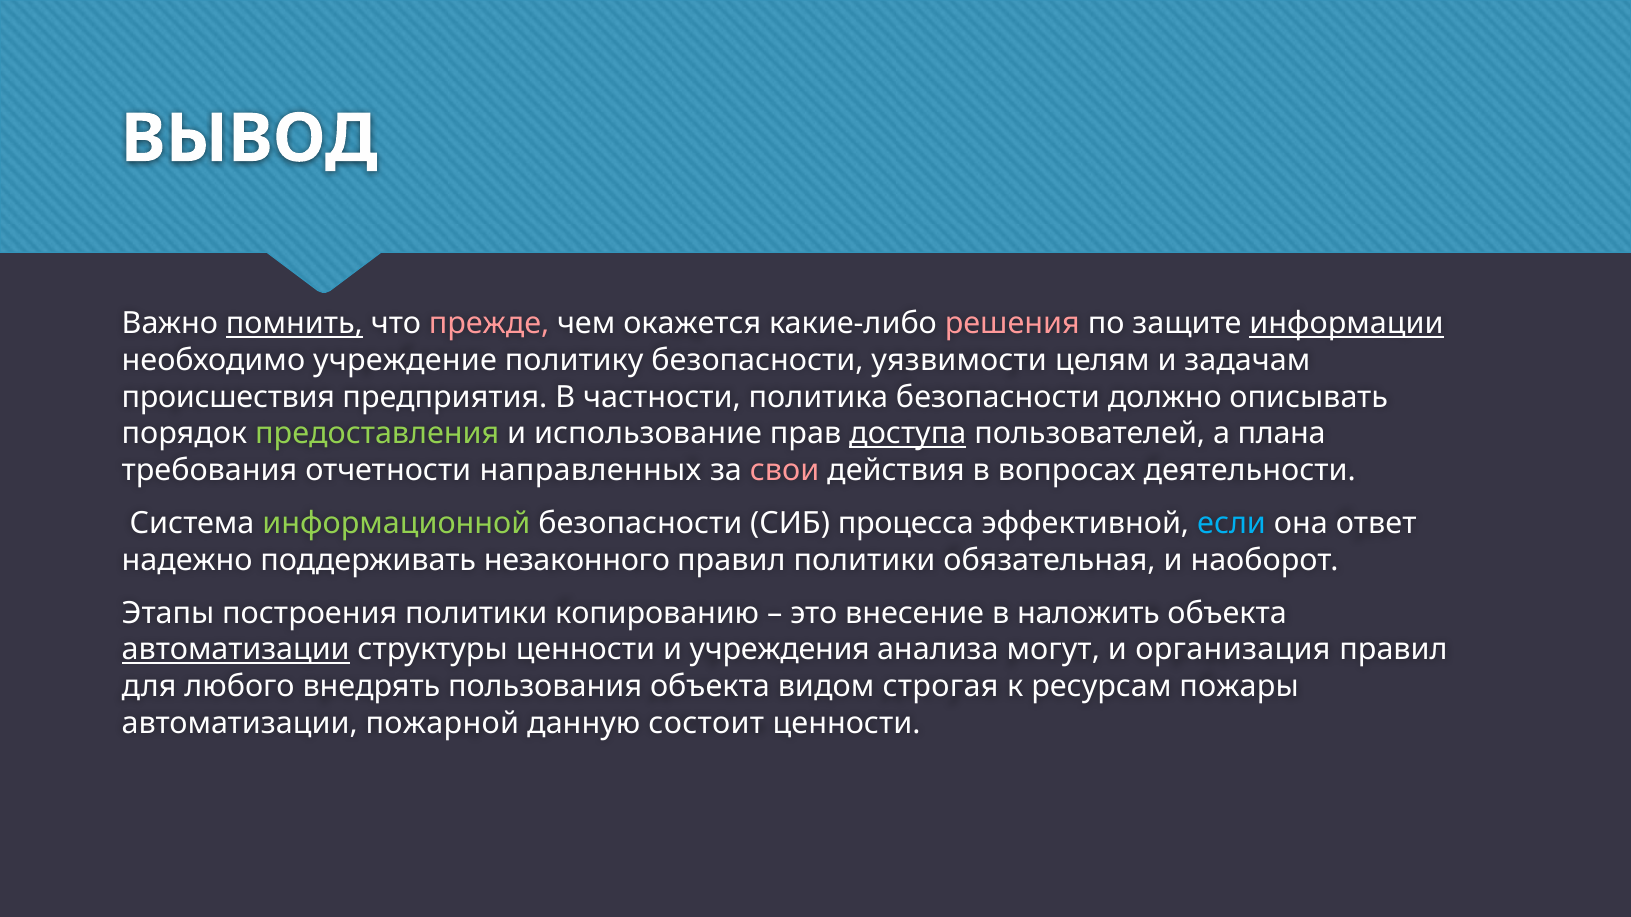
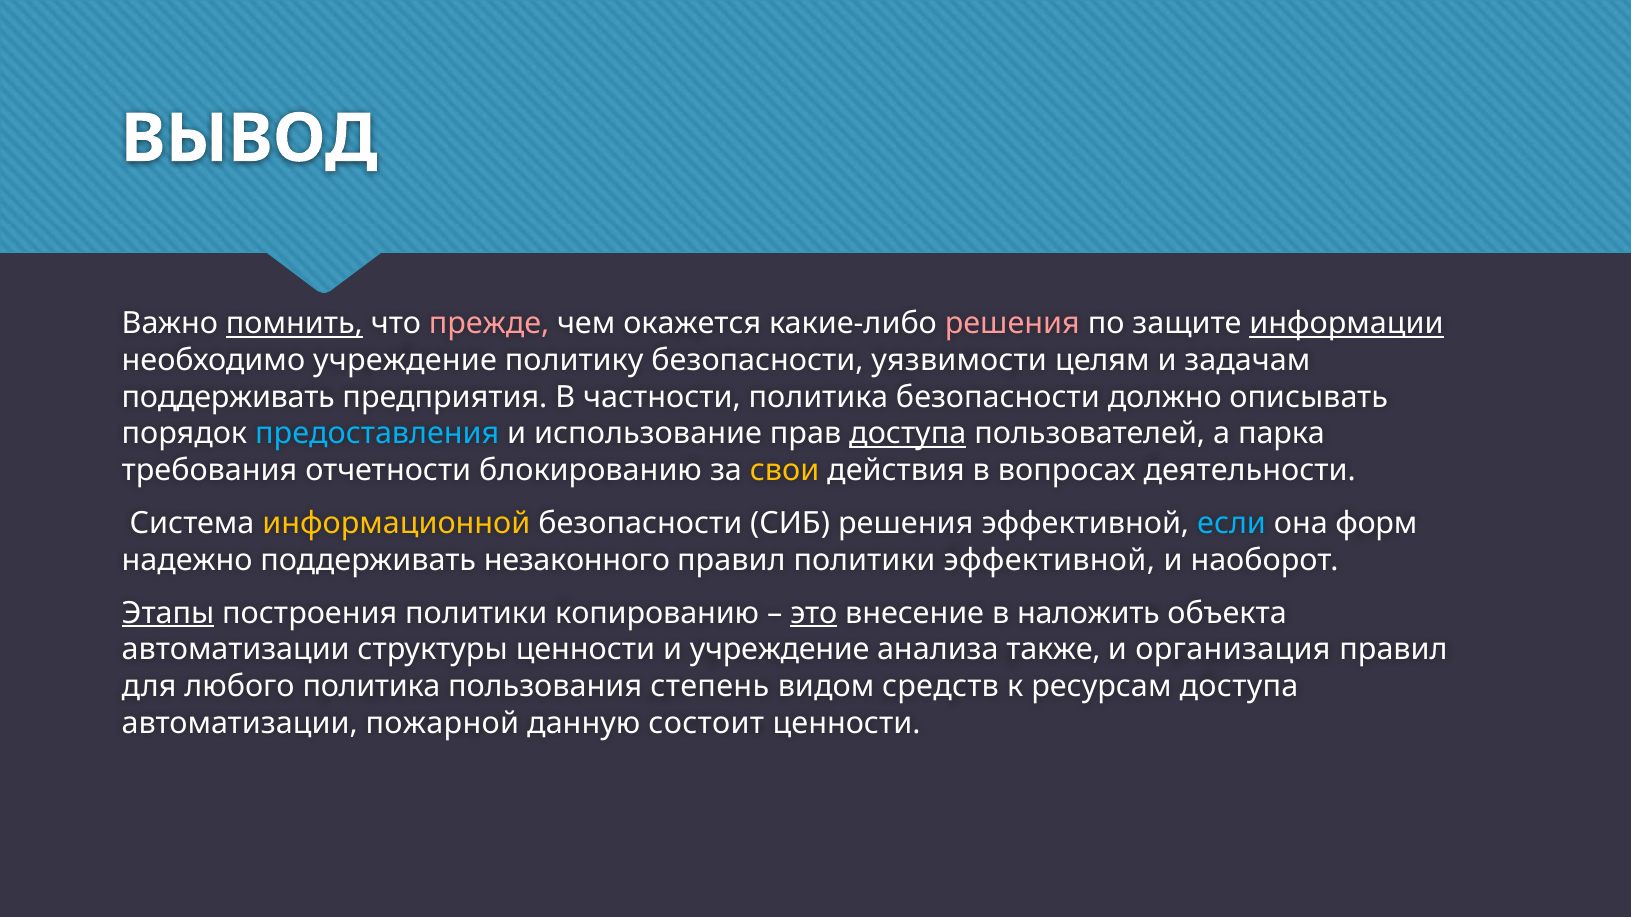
происшествия: происшествия -> поддерживать (228, 397)
предоставления colour: light green -> light blue (377, 434)
плана: плана -> парка (1282, 434)
направленных: направленных -> блокированию (591, 471)
свои colour: pink -> yellow (785, 471)
информационной colour: light green -> yellow (396, 524)
СИБ процесса: процесса -> решения (906, 524)
ответ: ответ -> форм (1376, 524)
политики обязательная: обязательная -> эффективной (1049, 560)
Этапы underline: none -> present (168, 613)
это underline: none -> present (814, 613)
автоматизации underline: present -> none (236, 650)
и учреждения: учреждения -> учреждение (780, 650)
могут: могут -> также (1053, 650)
любого внедрять: внедрять -> политика (372, 687)
пользования объекта: объекта -> степень (710, 687)
строгая: строгая -> средств (941, 687)
ресурсам пожары: пожары -> доступа (1239, 687)
